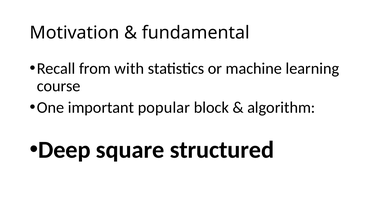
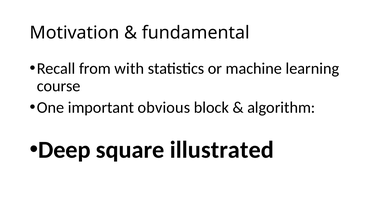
popular: popular -> obvious (164, 107)
structured: structured -> illustrated (222, 150)
